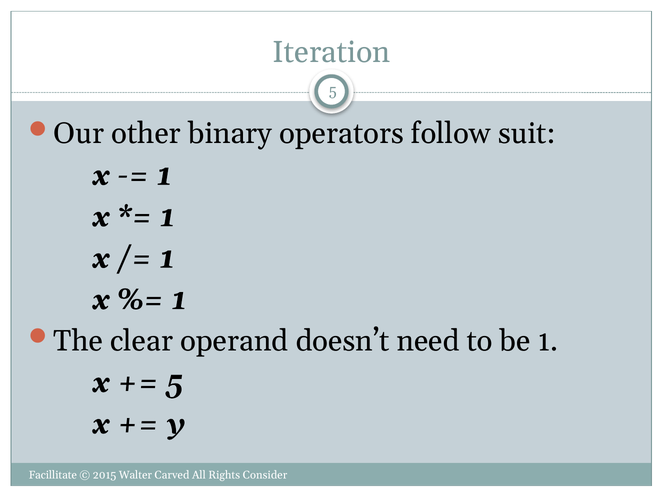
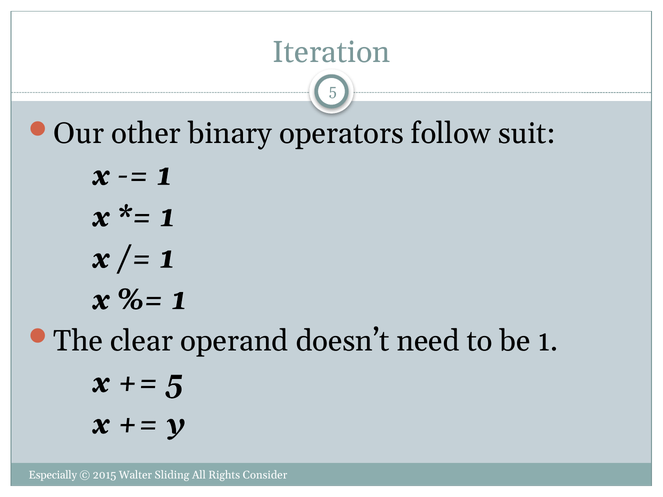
Facillitate: Facillitate -> Especially (53, 475)
Carved: Carved -> Sliding (172, 475)
